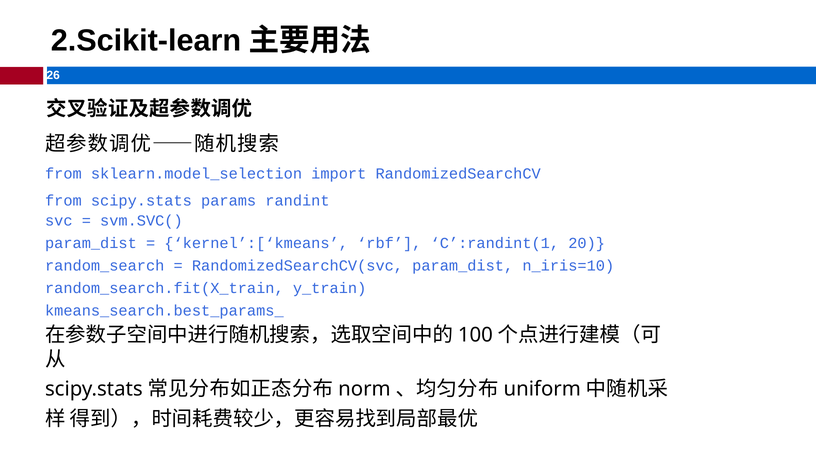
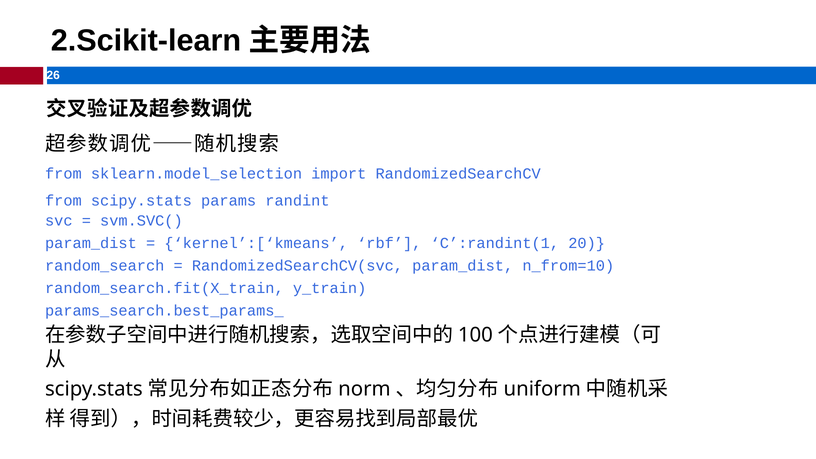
n_iris=10: n_iris=10 -> n_from=10 (568, 266)
kmeans_search.best_params_: kmeans_search.best_params_ -> params_search.best_params_ (164, 310)
